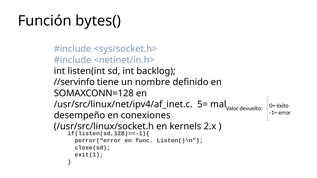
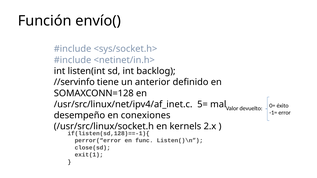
bytes(: bytes( -> envío( (98, 21)
nombre: nombre -> anterior (153, 82)
